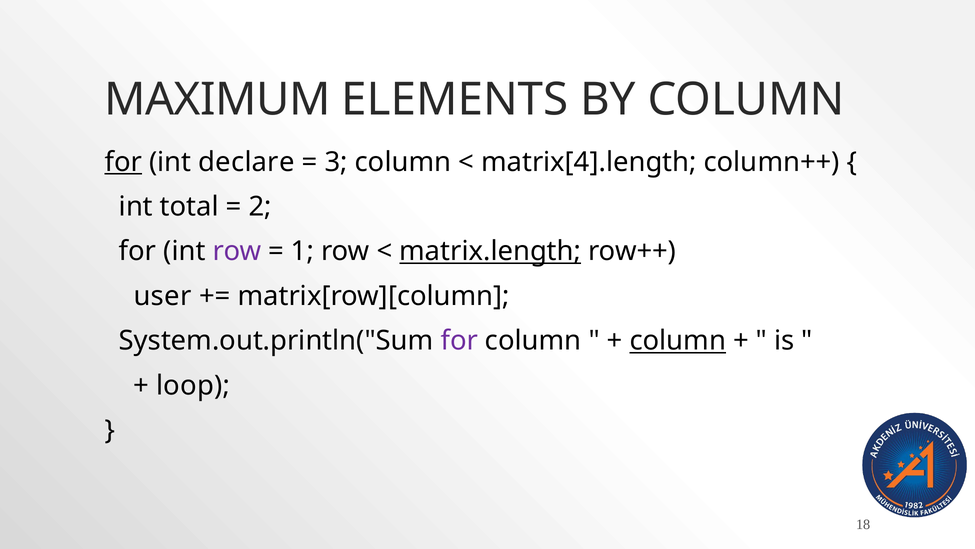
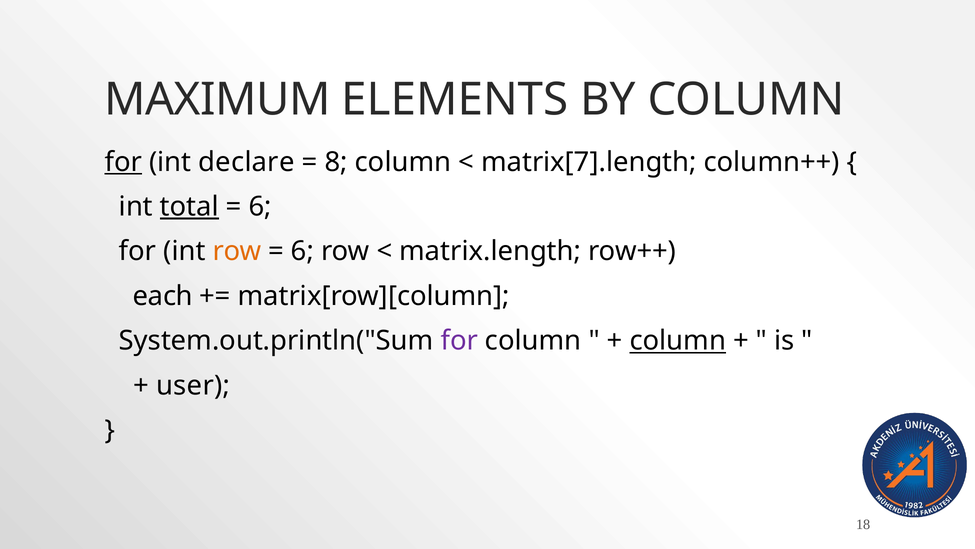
3: 3 -> 8 (336, 162)
matrix[4].length: matrix[4].length -> matrix[7].length (589, 162)
total underline: none -> present (189, 207)
2: 2 -> 6 (260, 207)
row colour: purple -> orange (237, 251)
1: 1 -> 6 (302, 251)
matrix.length underline: present -> none (490, 251)
user: user -> each (163, 296)
loop: loop -> user (193, 385)
